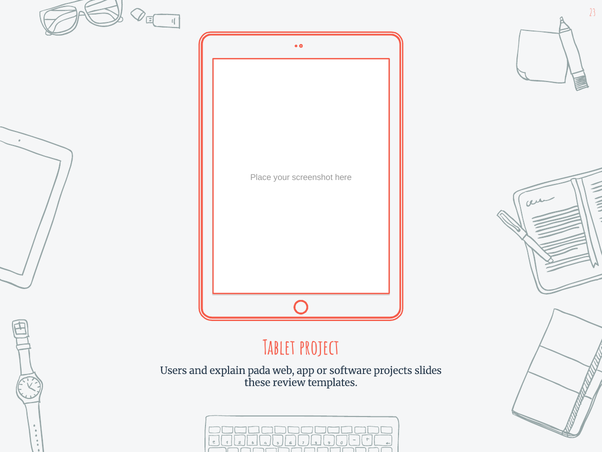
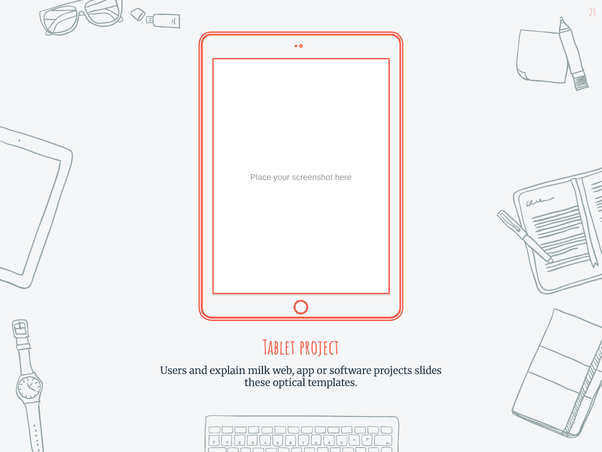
pada: pada -> milk (259, 370)
review: review -> optical (289, 382)
